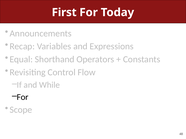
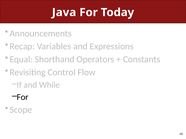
First: First -> Java (64, 12)
